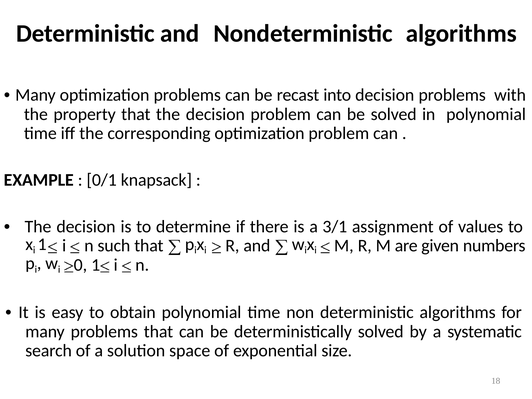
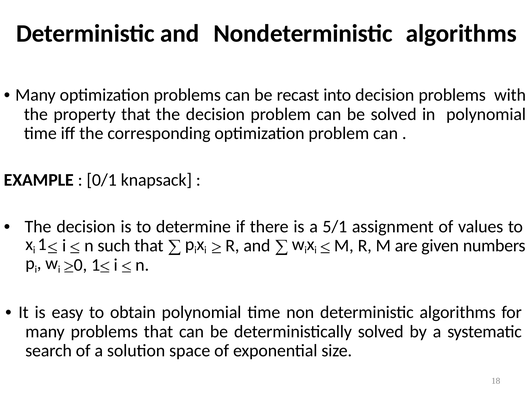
3/1: 3/1 -> 5/1 (335, 226)
